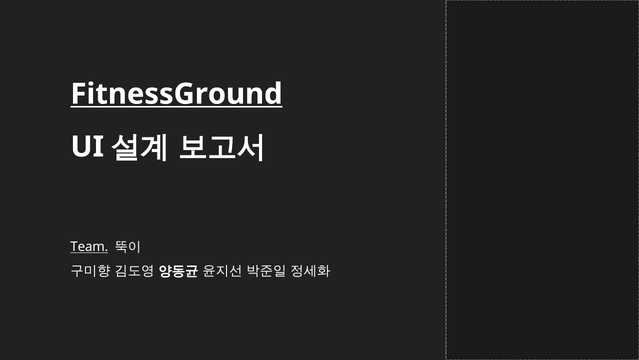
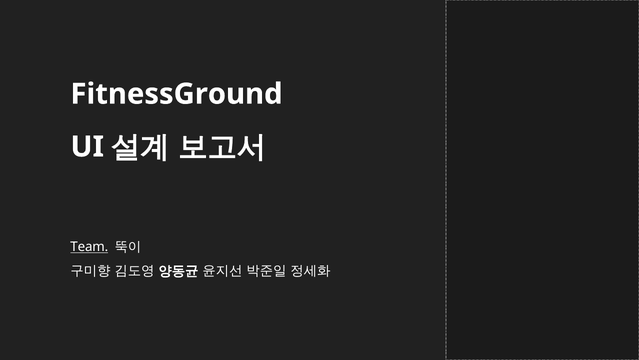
FitnessGround underline: present -> none (177, 94)
